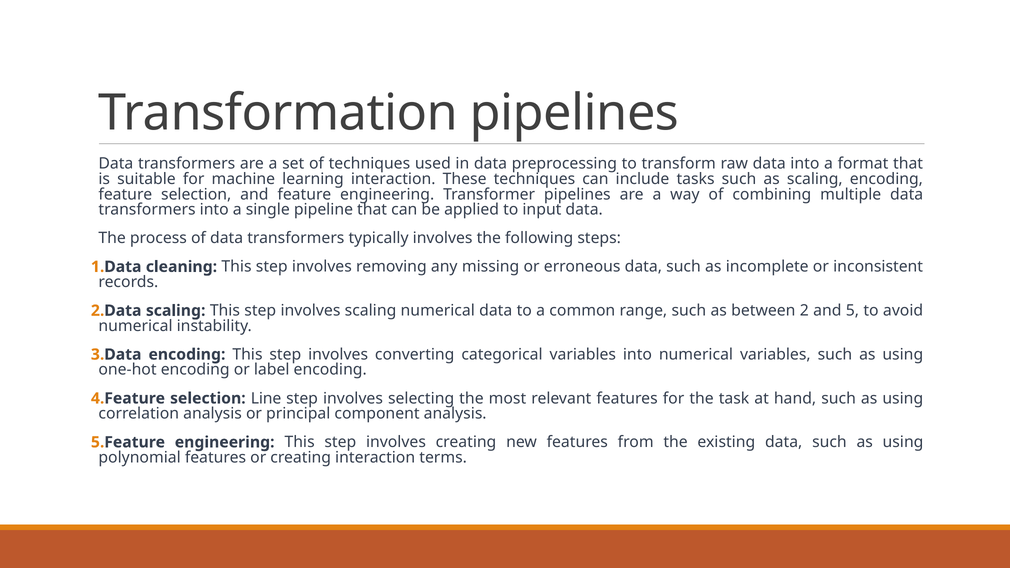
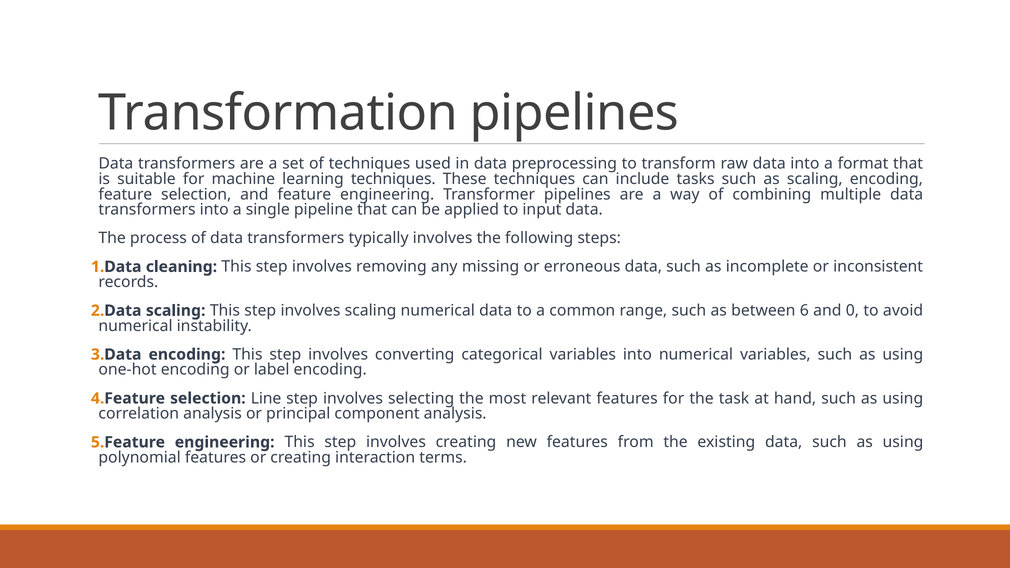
learning interaction: interaction -> techniques (393, 179)
2: 2 -> 6 (804, 311)
5: 5 -> 0 (852, 311)
